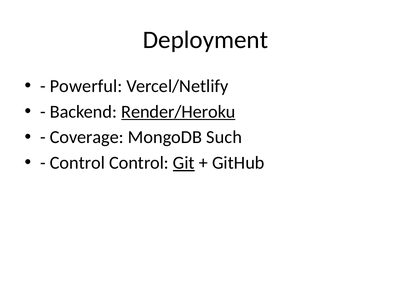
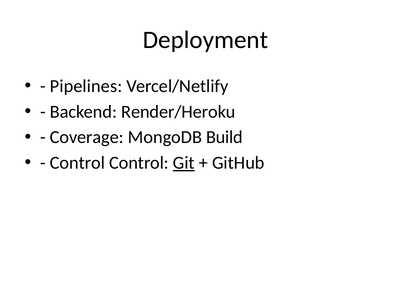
Powerful: Powerful -> Pipelines (86, 86)
Render/Heroku underline: present -> none (178, 112)
Such: Such -> Build (224, 137)
